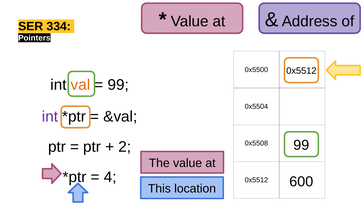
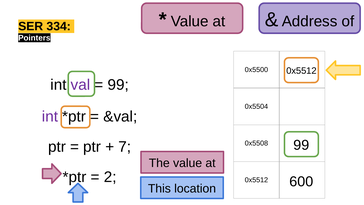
val colour: orange -> purple (80, 85)
2: 2 -> 7 (125, 147)
4: 4 -> 2 (110, 177)
